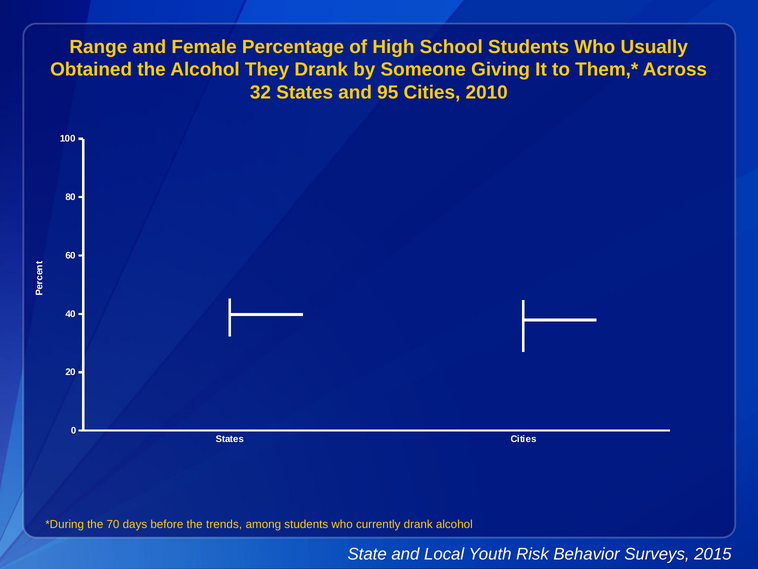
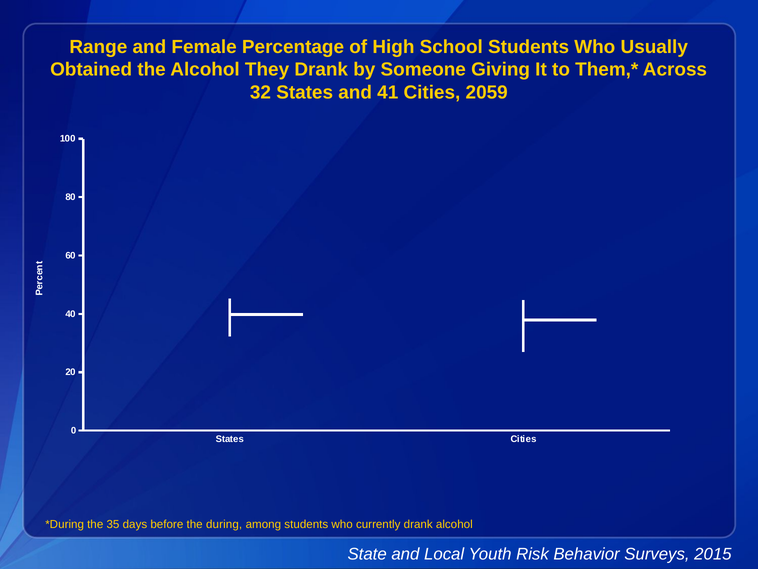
95: 95 -> 41 (388, 92)
2010: 2010 -> 2059 (487, 92)
70: 70 -> 35 (113, 524)
trends: trends -> during (224, 524)
